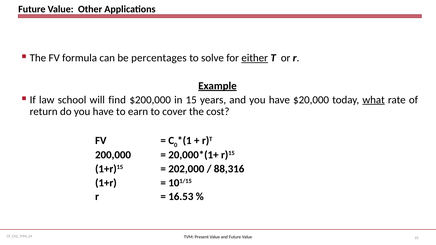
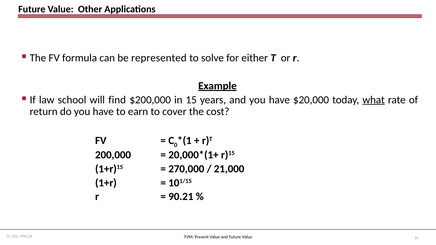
percentages: percentages -> represented (159, 58)
either underline: present -> none (255, 58)
202,000: 202,000 -> 270,000 (186, 169)
88,316: 88,316 -> 21,000 (229, 169)
16.53: 16.53 -> 90.21 (181, 197)
